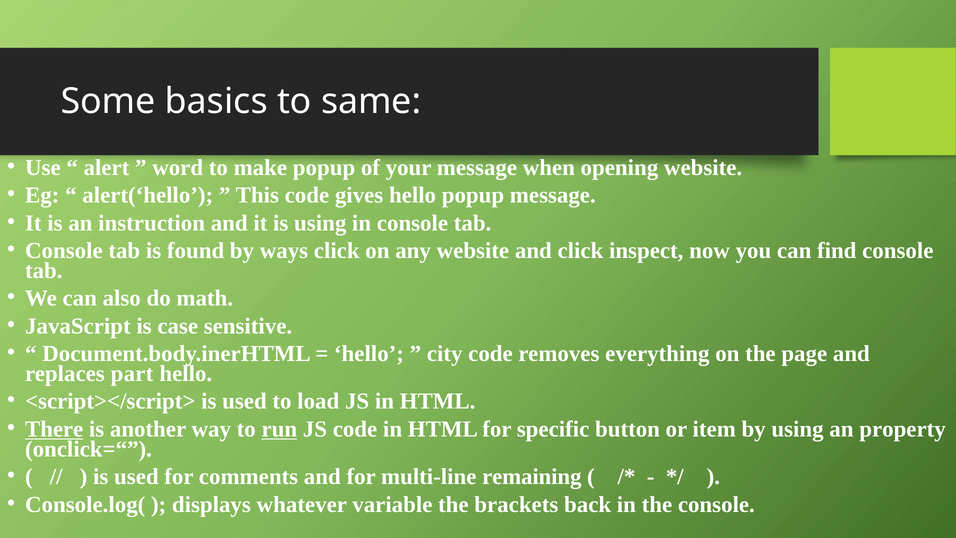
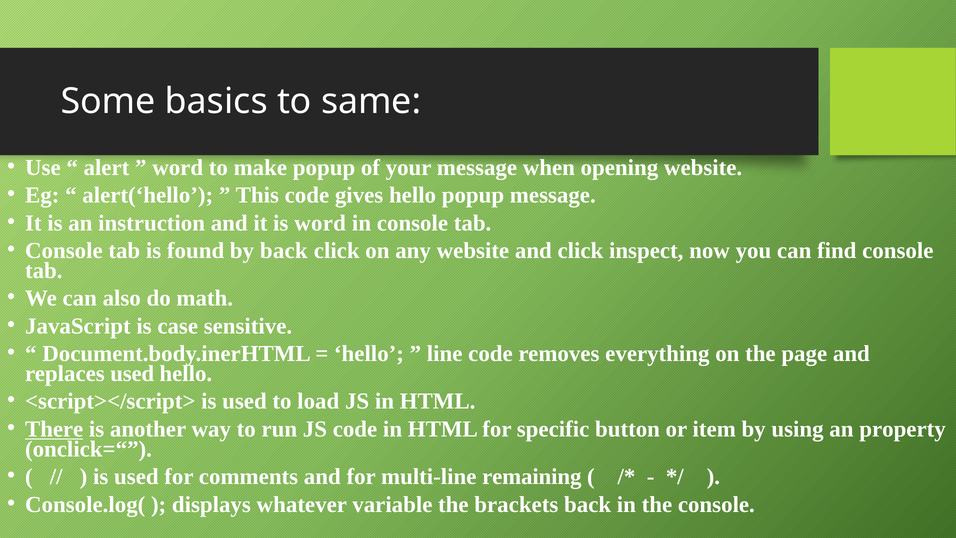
is using: using -> word (320, 223)
by ways: ways -> back (284, 251)
city: city -> line (445, 354)
replaces part: part -> used (132, 373)
run underline: present -> none (279, 429)
